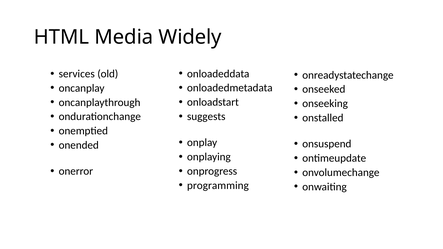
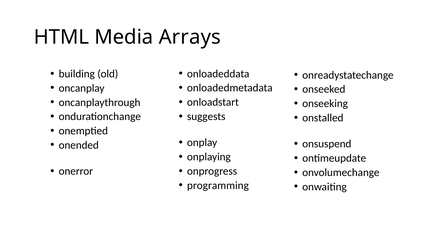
Widely: Widely -> Arrays (190, 37)
services: services -> building (77, 74)
